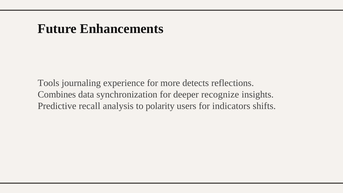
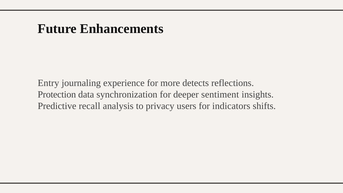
Tools: Tools -> Entry (48, 83)
Combines: Combines -> Protection (57, 94)
recognize: recognize -> sentiment (220, 94)
polarity: polarity -> privacy (160, 106)
